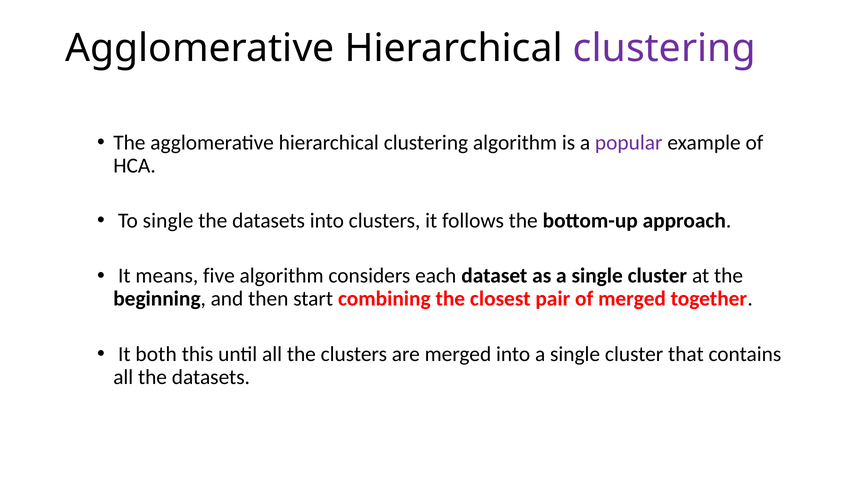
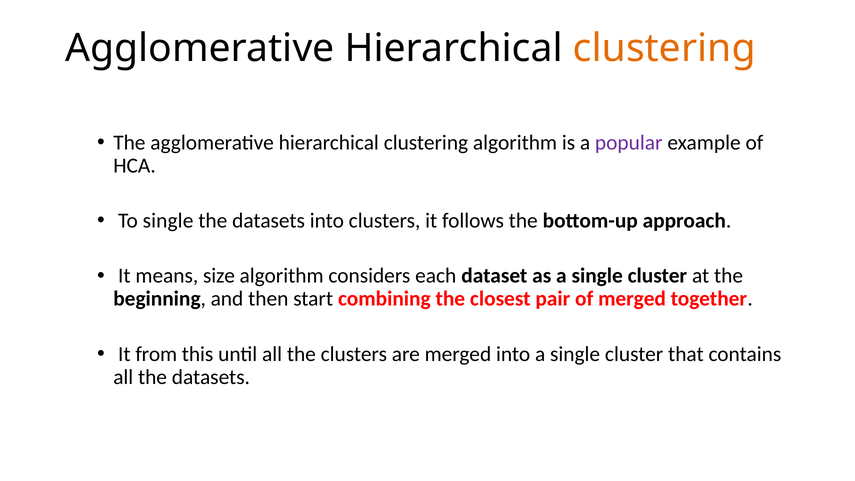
clustering colour: purple -> orange (664, 48)
five: five -> size (219, 276)
both: both -> from (156, 354)
